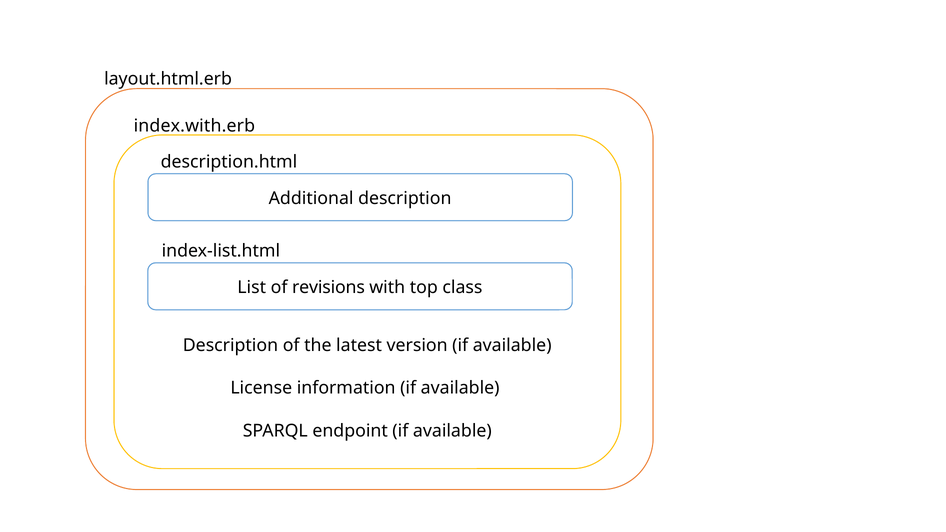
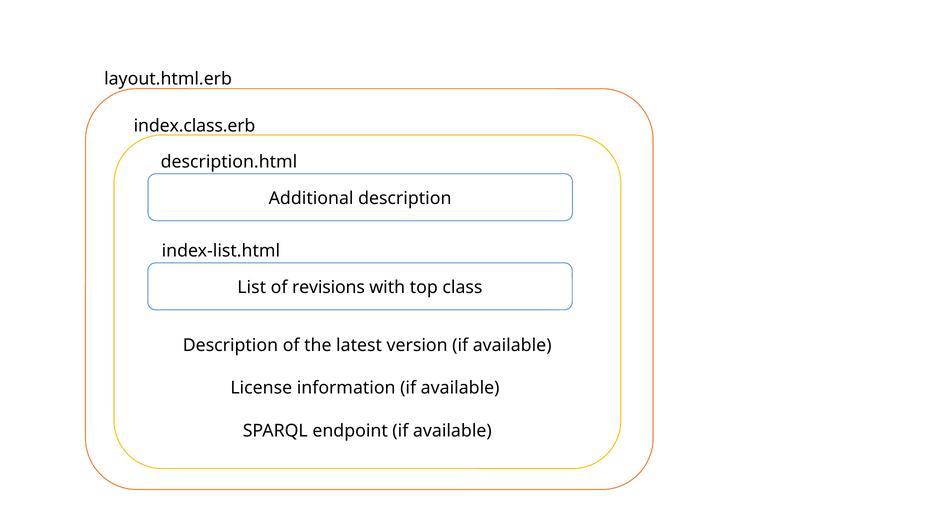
index.with.erb: index.with.erb -> index.class.erb (195, 126)
